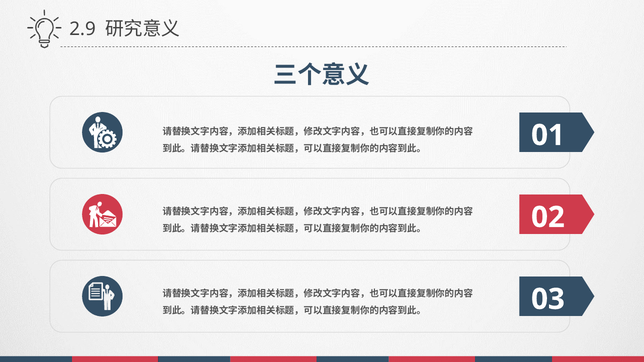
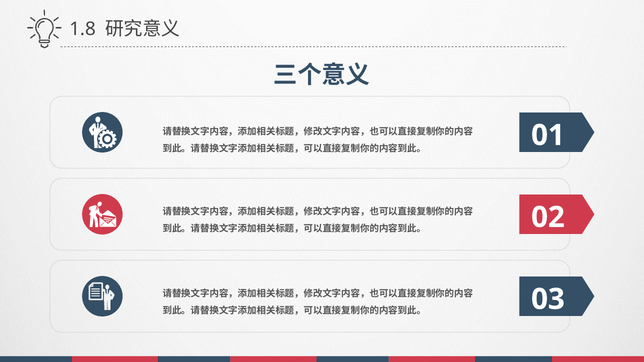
2.9: 2.9 -> 1.8 (83, 29)
